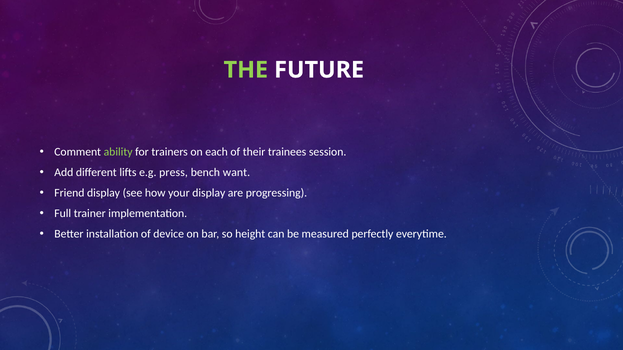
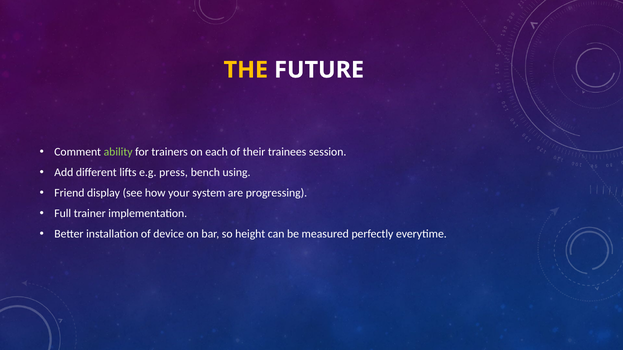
THE colour: light green -> yellow (246, 70)
want: want -> using (237, 173)
your display: display -> system (209, 193)
